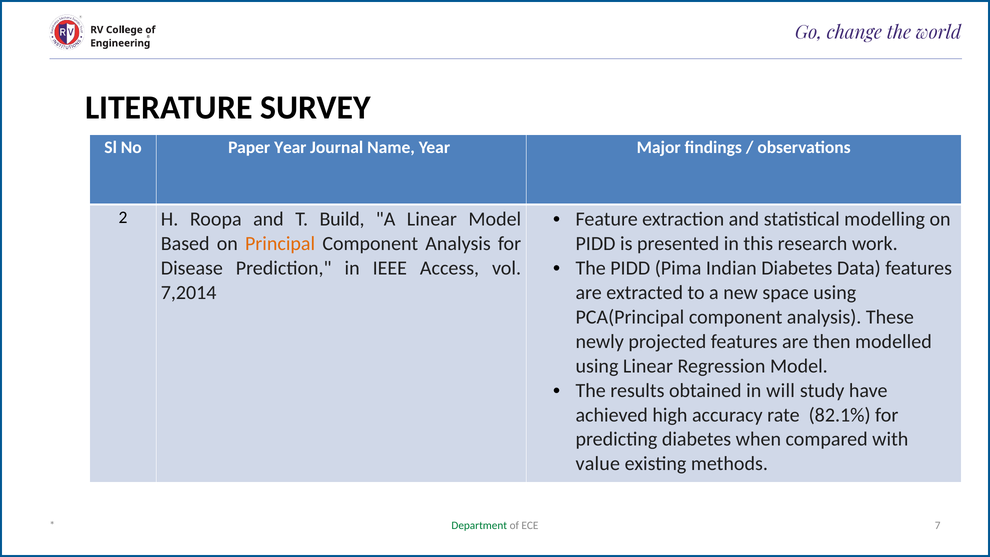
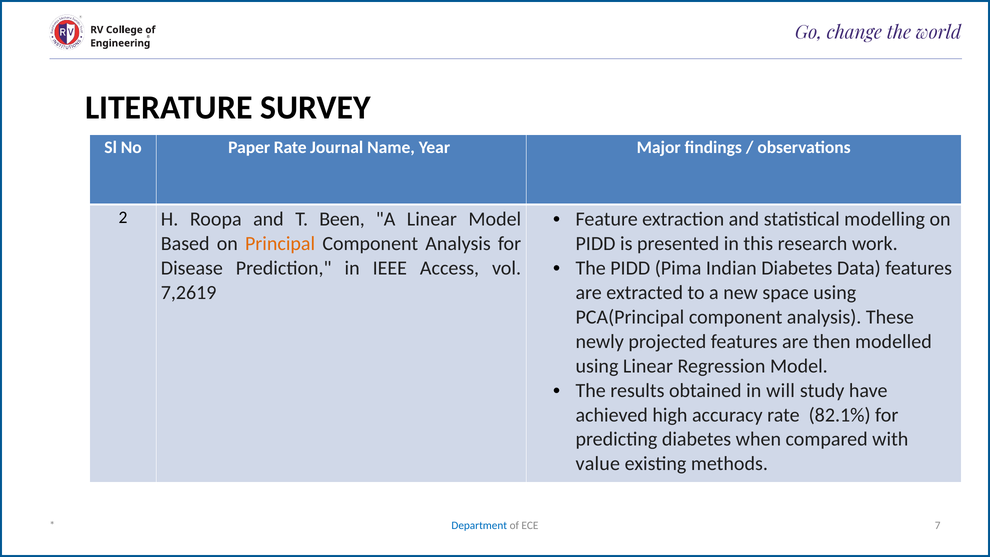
Paper Year: Year -> Rate (290, 148)
Build: Build -> Been (342, 219)
7,2014: 7,2014 -> 7,2619 (189, 293)
Department colour: green -> blue (479, 525)
